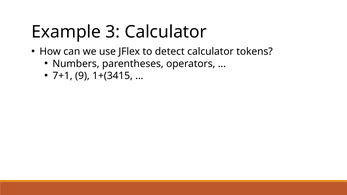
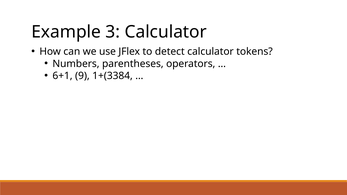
7+1: 7+1 -> 6+1 (63, 76)
1+(3415: 1+(3415 -> 1+(3384 (113, 76)
